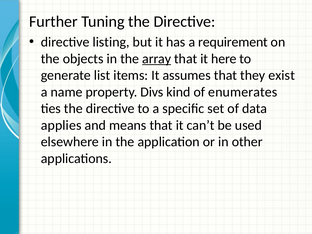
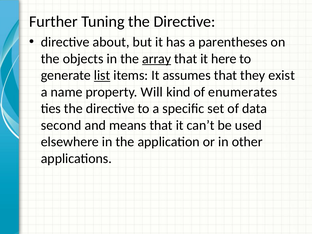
listing: listing -> about (111, 42)
requirement: requirement -> parentheses (233, 42)
list underline: none -> present (102, 75)
Divs: Divs -> Will (152, 92)
applies: applies -> second (61, 125)
